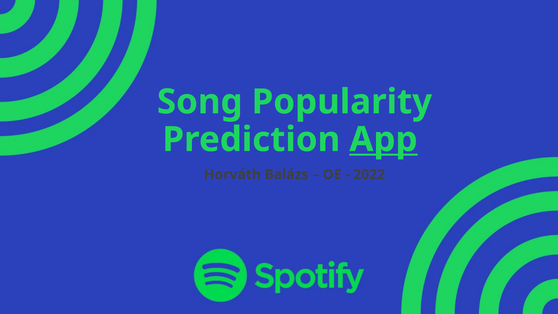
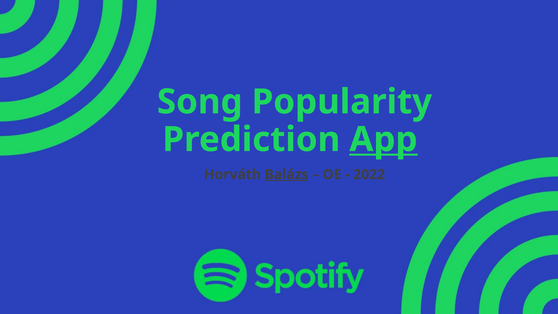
Balázs underline: none -> present (287, 174)
